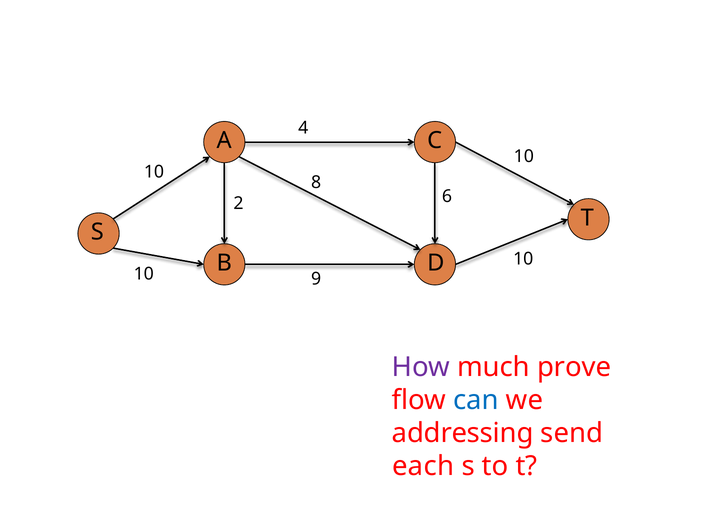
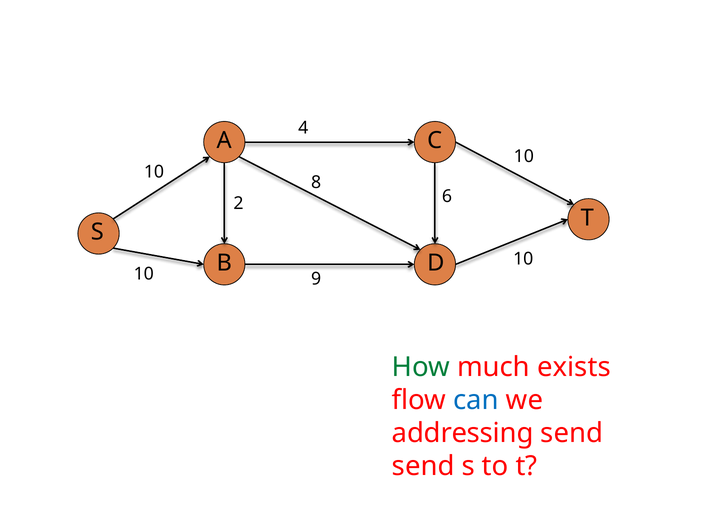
How colour: purple -> green (421, 367)
prove: prove -> exists (574, 367)
each: each -> send (423, 466)
